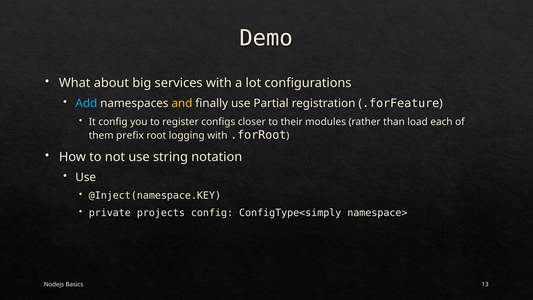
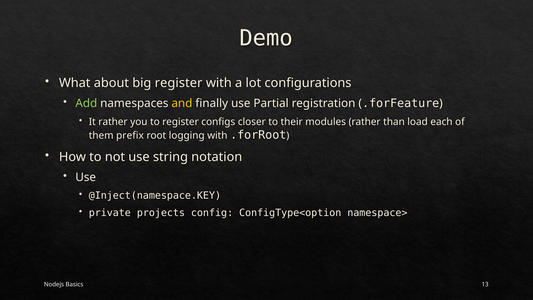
big services: services -> register (179, 83)
Add colour: light blue -> light green (86, 103)
It config: config -> rather (113, 122)
ConfigType<simply: ConfigType<simply -> ConfigType<option (290, 213)
